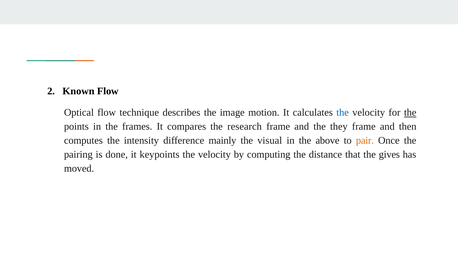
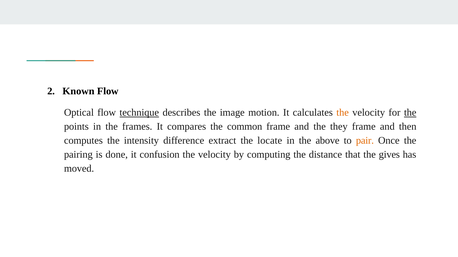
technique underline: none -> present (139, 113)
the colour: blue -> orange (343, 113)
research: research -> common (245, 127)
mainly: mainly -> extract (222, 141)
visual: visual -> locate (270, 141)
keypoints: keypoints -> confusion (160, 155)
